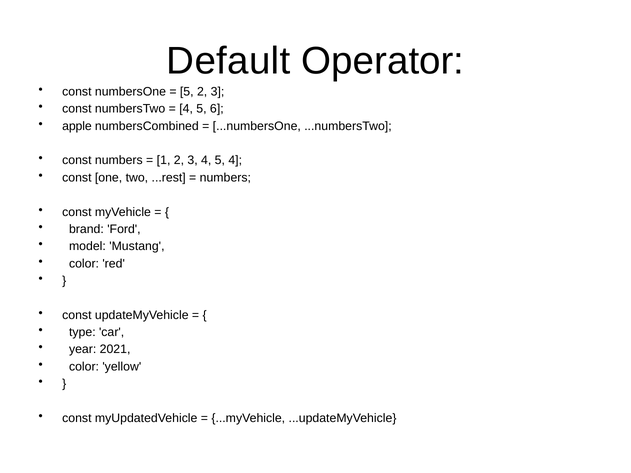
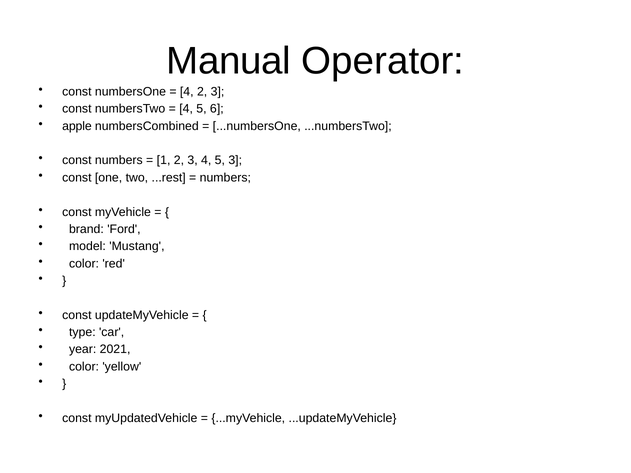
Default: Default -> Manual (229, 61)
5: 5 -> 4 (187, 92)
5 4: 4 -> 3 (235, 161)
